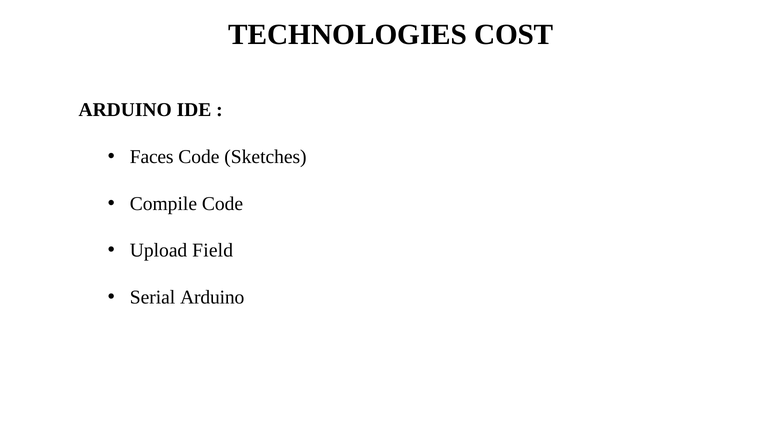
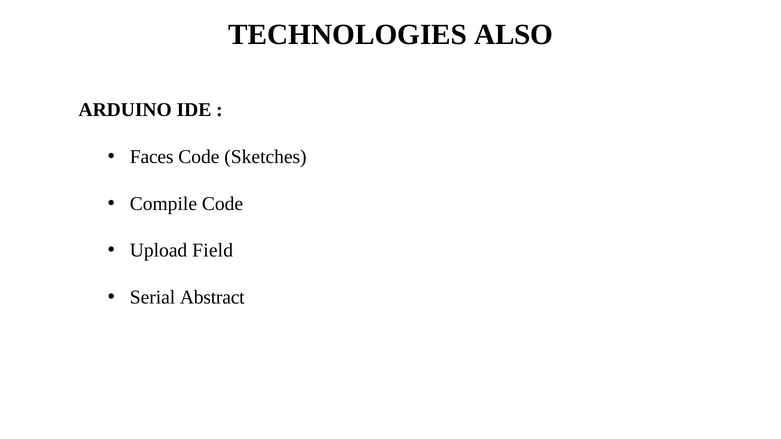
COST: COST -> ALSO (514, 34)
Serial Arduino: Arduino -> Abstract (212, 298)
